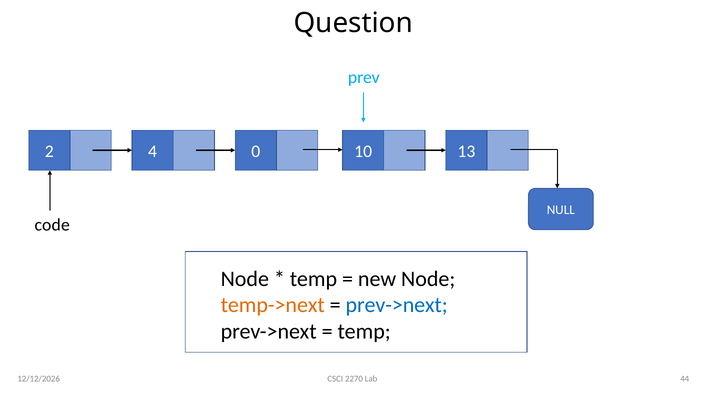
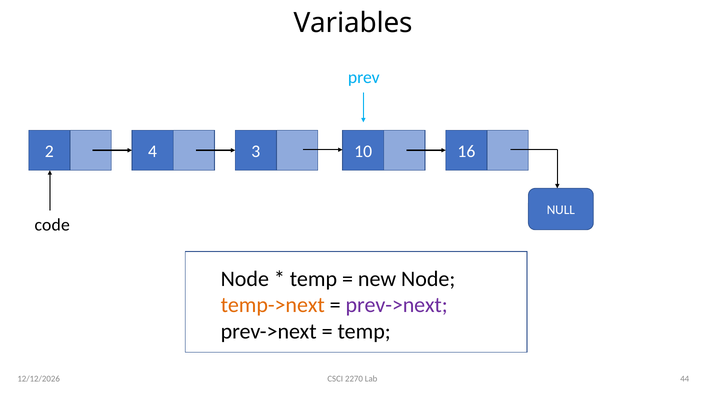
Question: Question -> Variables (353, 23)
0: 0 -> 3 (256, 151)
13: 13 -> 16 (466, 151)
prev->next colour: blue -> purple (397, 305)
